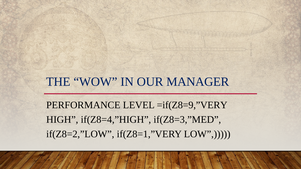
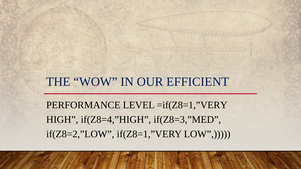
MANAGER: MANAGER -> EFFICIENT (198, 82)
=if(Z8=9,”VERY: =if(Z8=9,”VERY -> =if(Z8=1,”VERY (192, 105)
